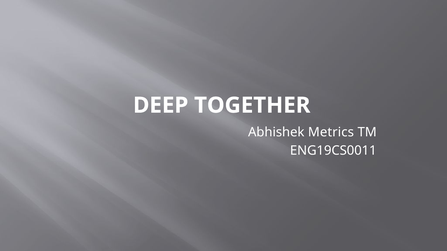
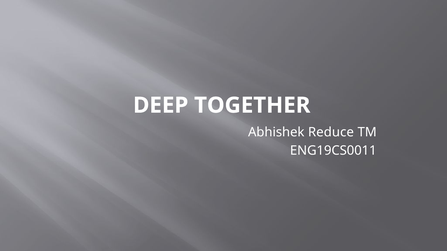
Metrics: Metrics -> Reduce (331, 133)
